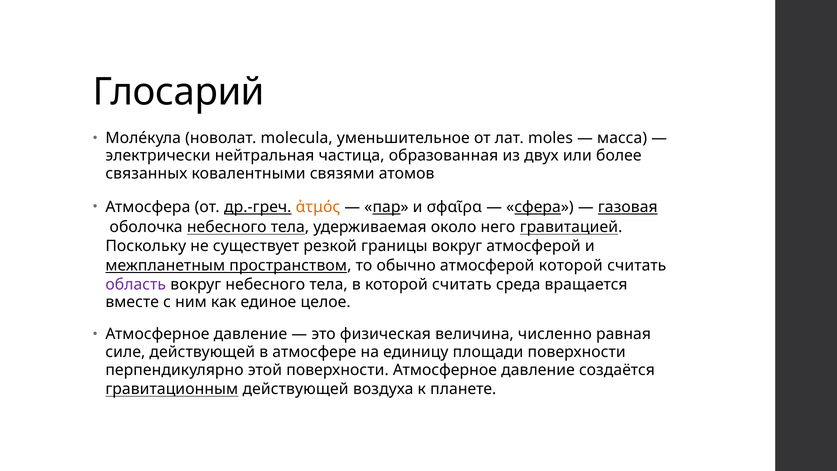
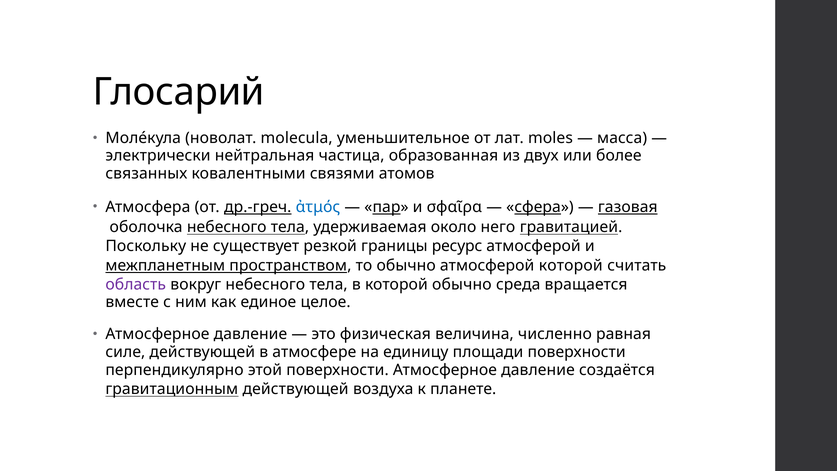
ἀτμός colour: orange -> blue (318, 207)
границы вокруг: вокруг -> ресурс (457, 246)
в которой считать: считать -> обычно (462, 284)
